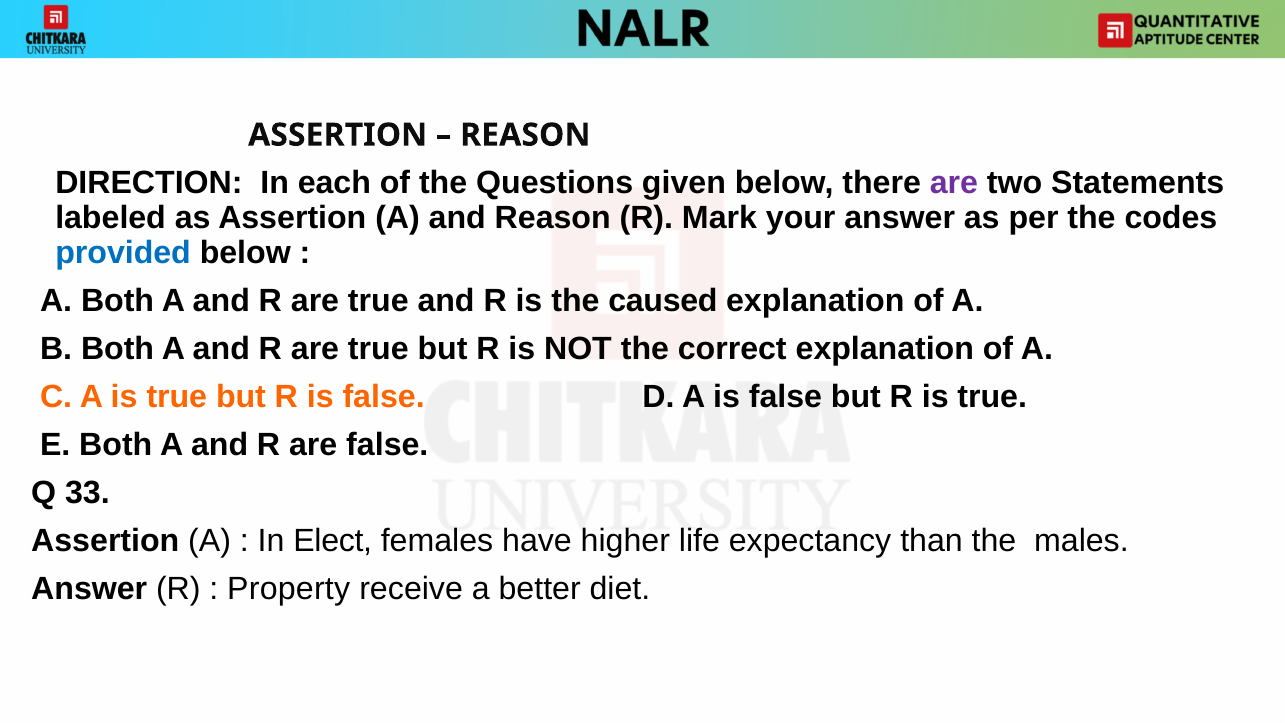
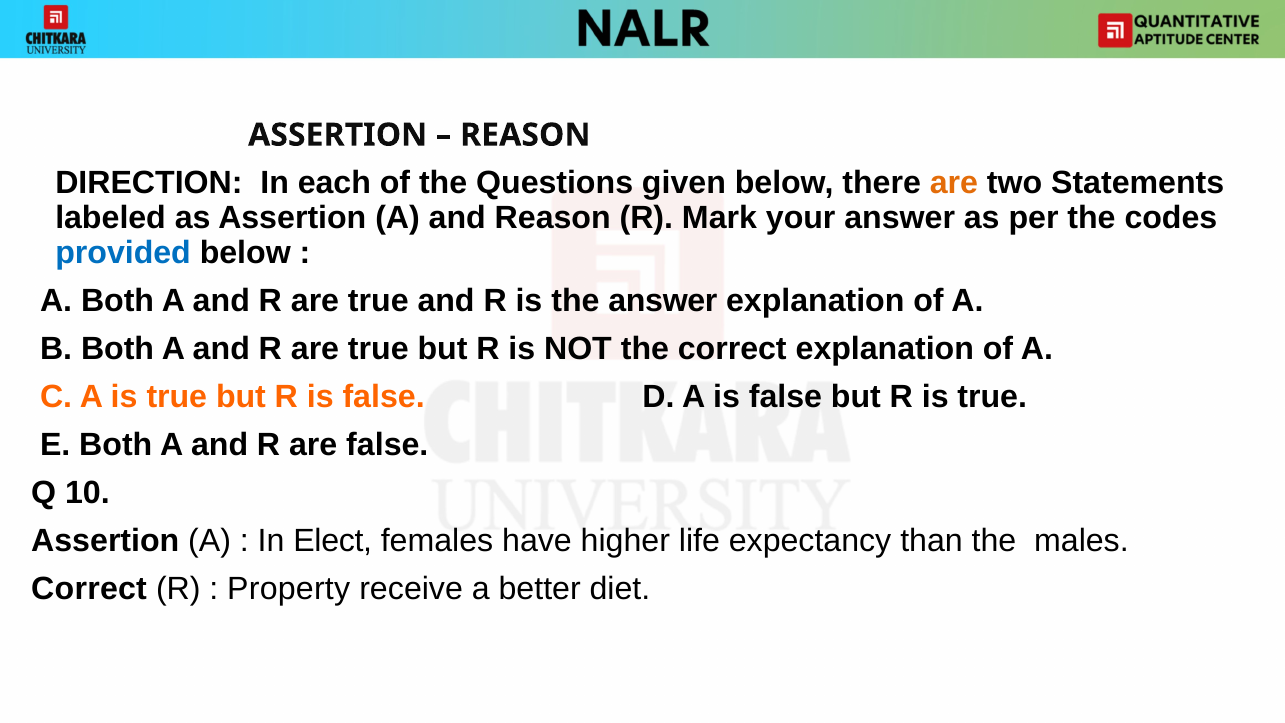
are colour: purple -> orange (954, 183)
the caused: caused -> answer (663, 300)
33: 33 -> 10 (87, 493)
Answer: Answer -> Correct (89, 589)
